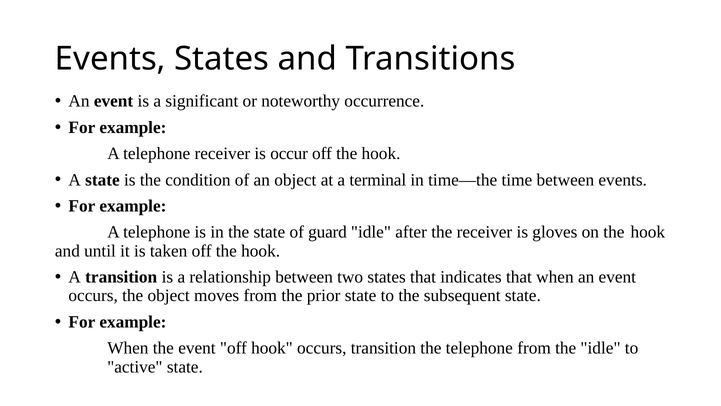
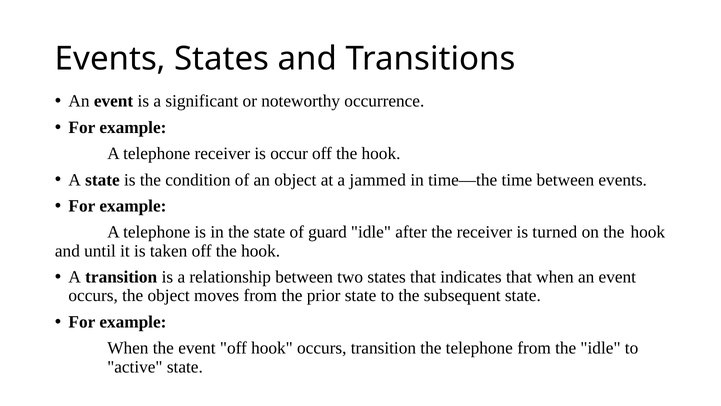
terminal: terminal -> jammed (378, 180)
gloves: gloves -> turned (555, 232)
